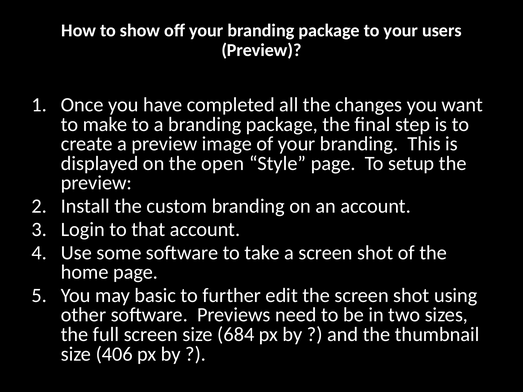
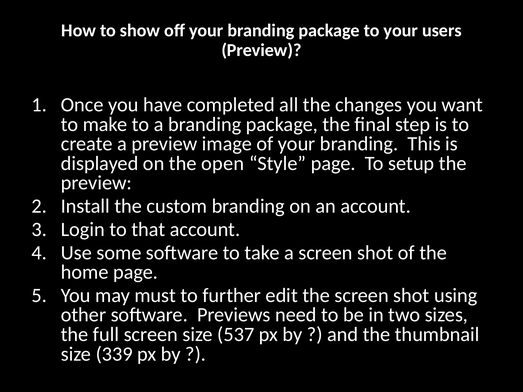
basic: basic -> must (155, 296)
684: 684 -> 537 (236, 335)
406: 406 -> 339 (114, 354)
